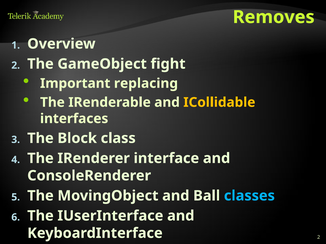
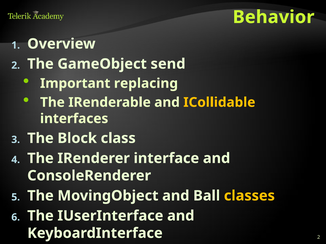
Removes: Removes -> Behavior (274, 17)
fight: fight -> send (168, 64)
classes colour: light blue -> yellow (249, 196)
